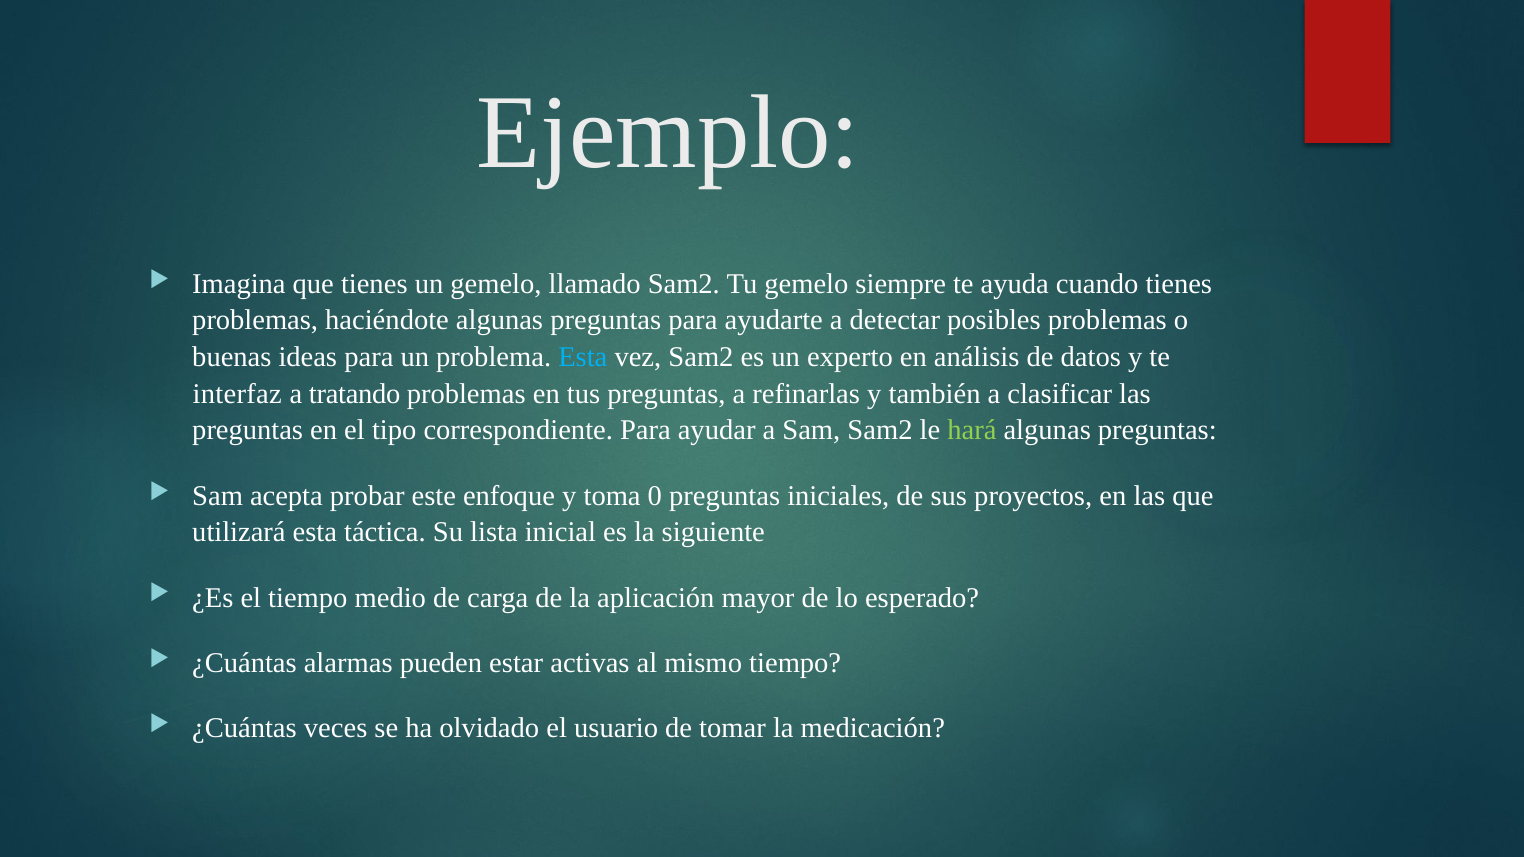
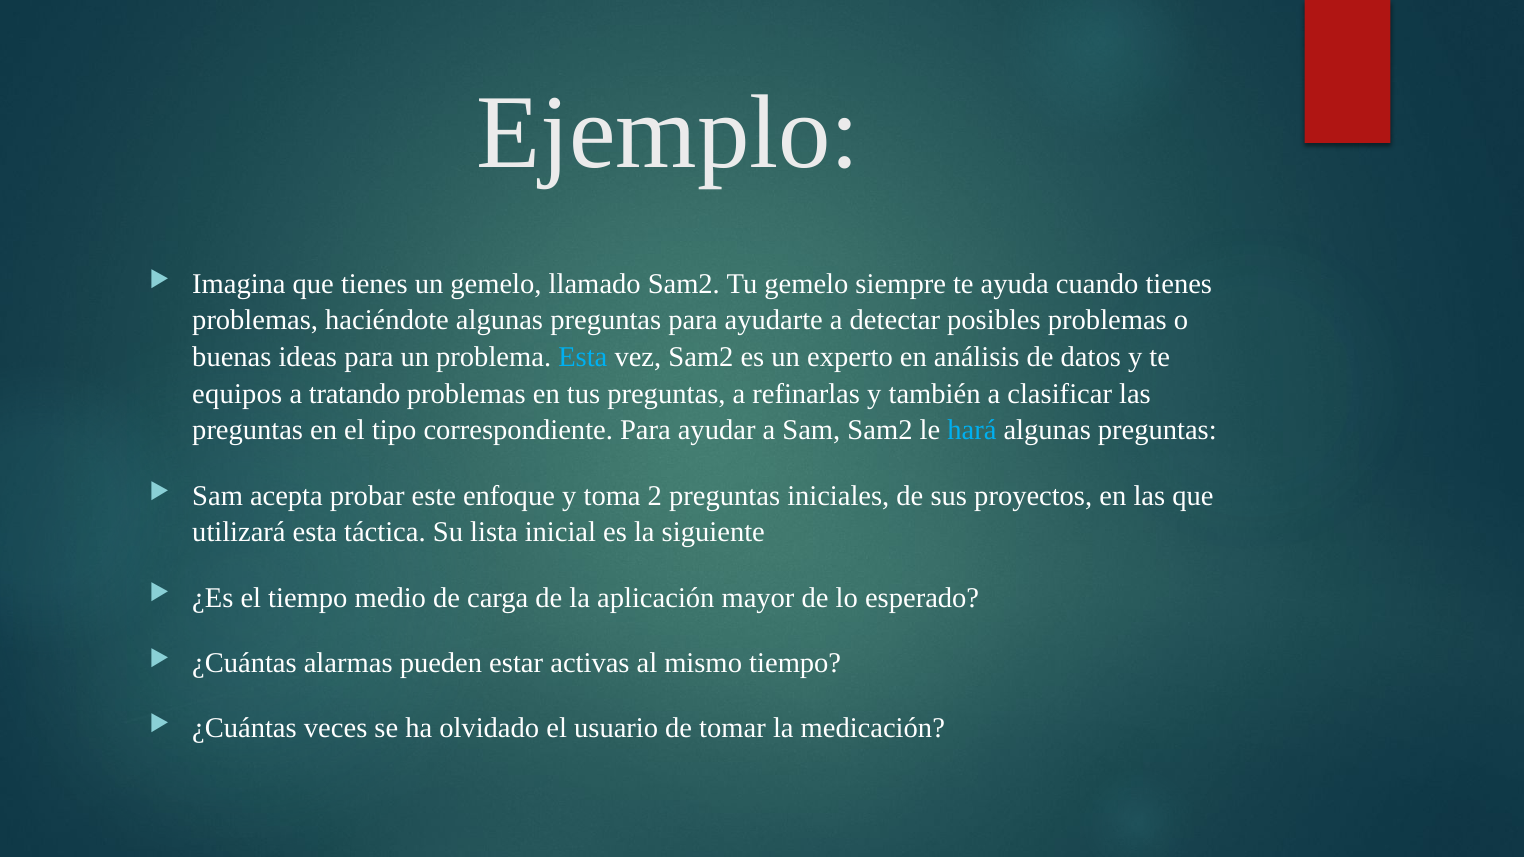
interfaz: interfaz -> equipos (237, 394)
hará colour: light green -> light blue (972, 431)
0: 0 -> 2 (655, 496)
